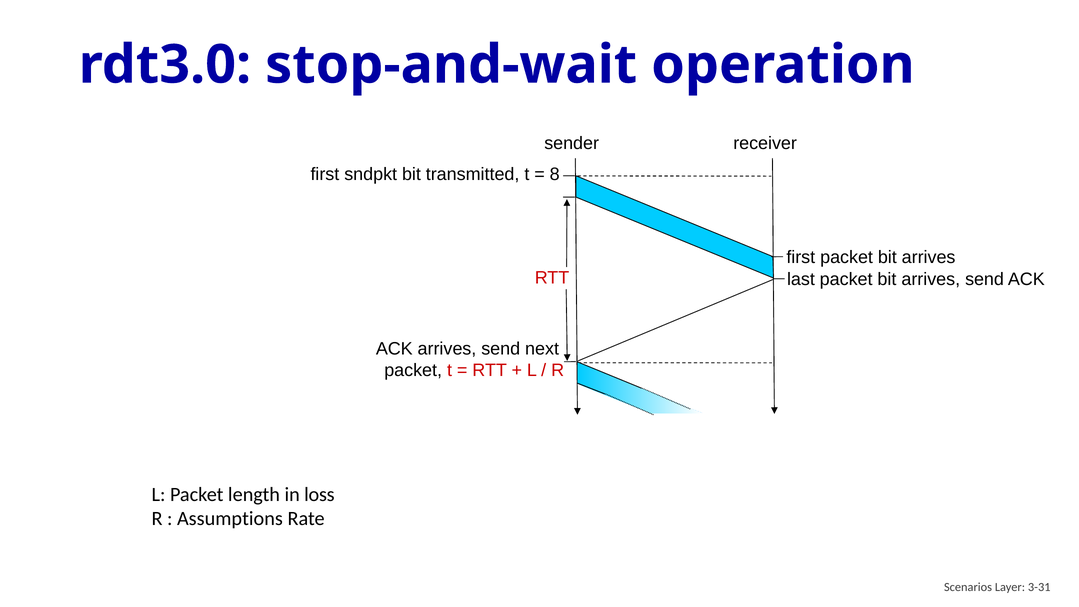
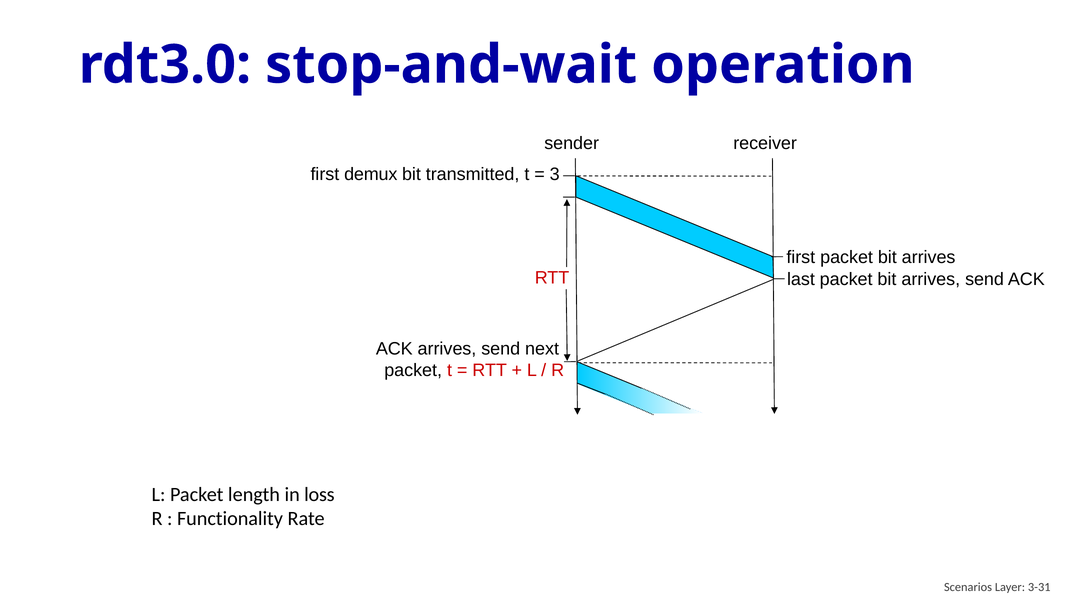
sndpkt: sndpkt -> demux (371, 174)
8: 8 -> 3 (555, 174)
Assumptions: Assumptions -> Functionality (230, 519)
